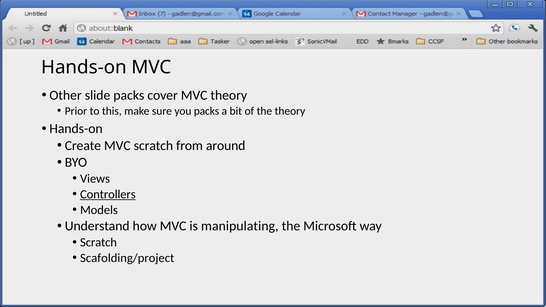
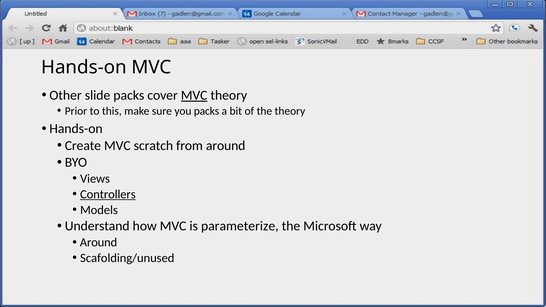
MVC underline: none -> present (194, 95)
manipulating: manipulating -> parameterize (240, 226)
Scratch: Scratch -> Around (99, 242)
Scafolding/project: Scafolding/project -> Scafolding/unused (127, 258)
